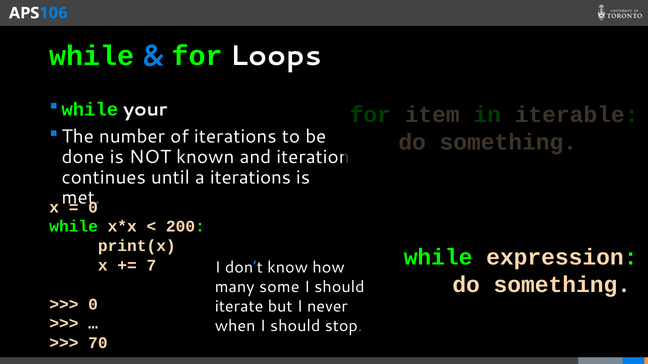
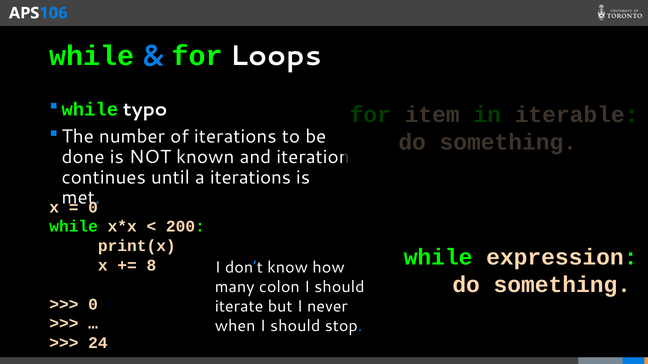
your: your -> typo (145, 110)
7: 7 -> 8 (151, 266)
some: some -> colon (279, 287)
70: 70 -> 24 (98, 344)
